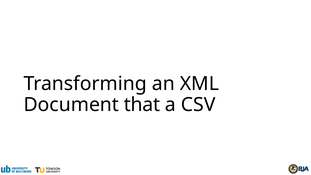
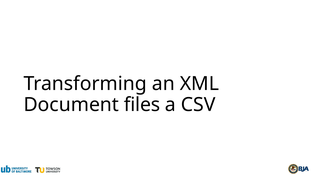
that: that -> files (142, 105)
